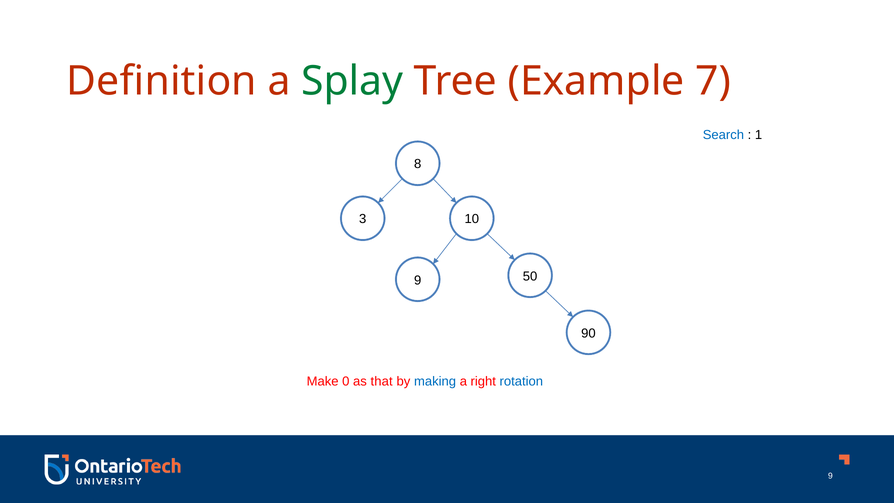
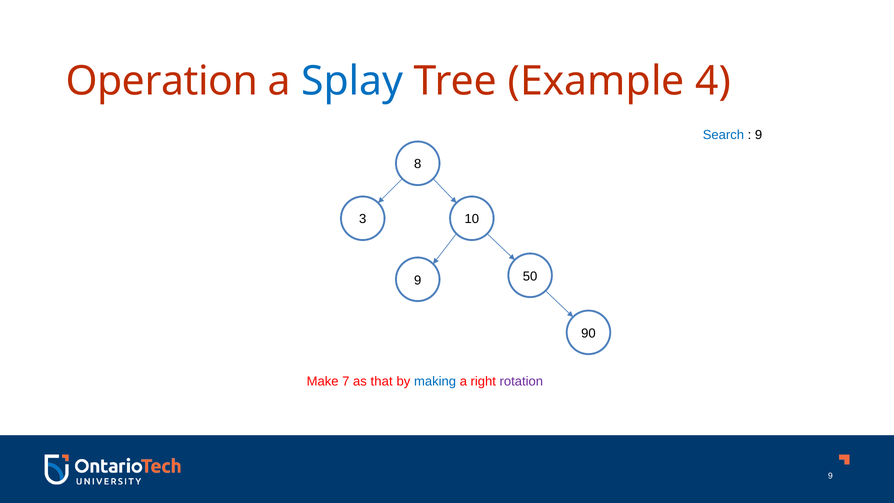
Definition: Definition -> Operation (162, 81)
Splay colour: green -> blue (352, 81)
7: 7 -> 4 (713, 81)
1: 1 -> 9 (759, 135)
0: 0 -> 7 (346, 381)
rotation colour: blue -> purple (521, 381)
